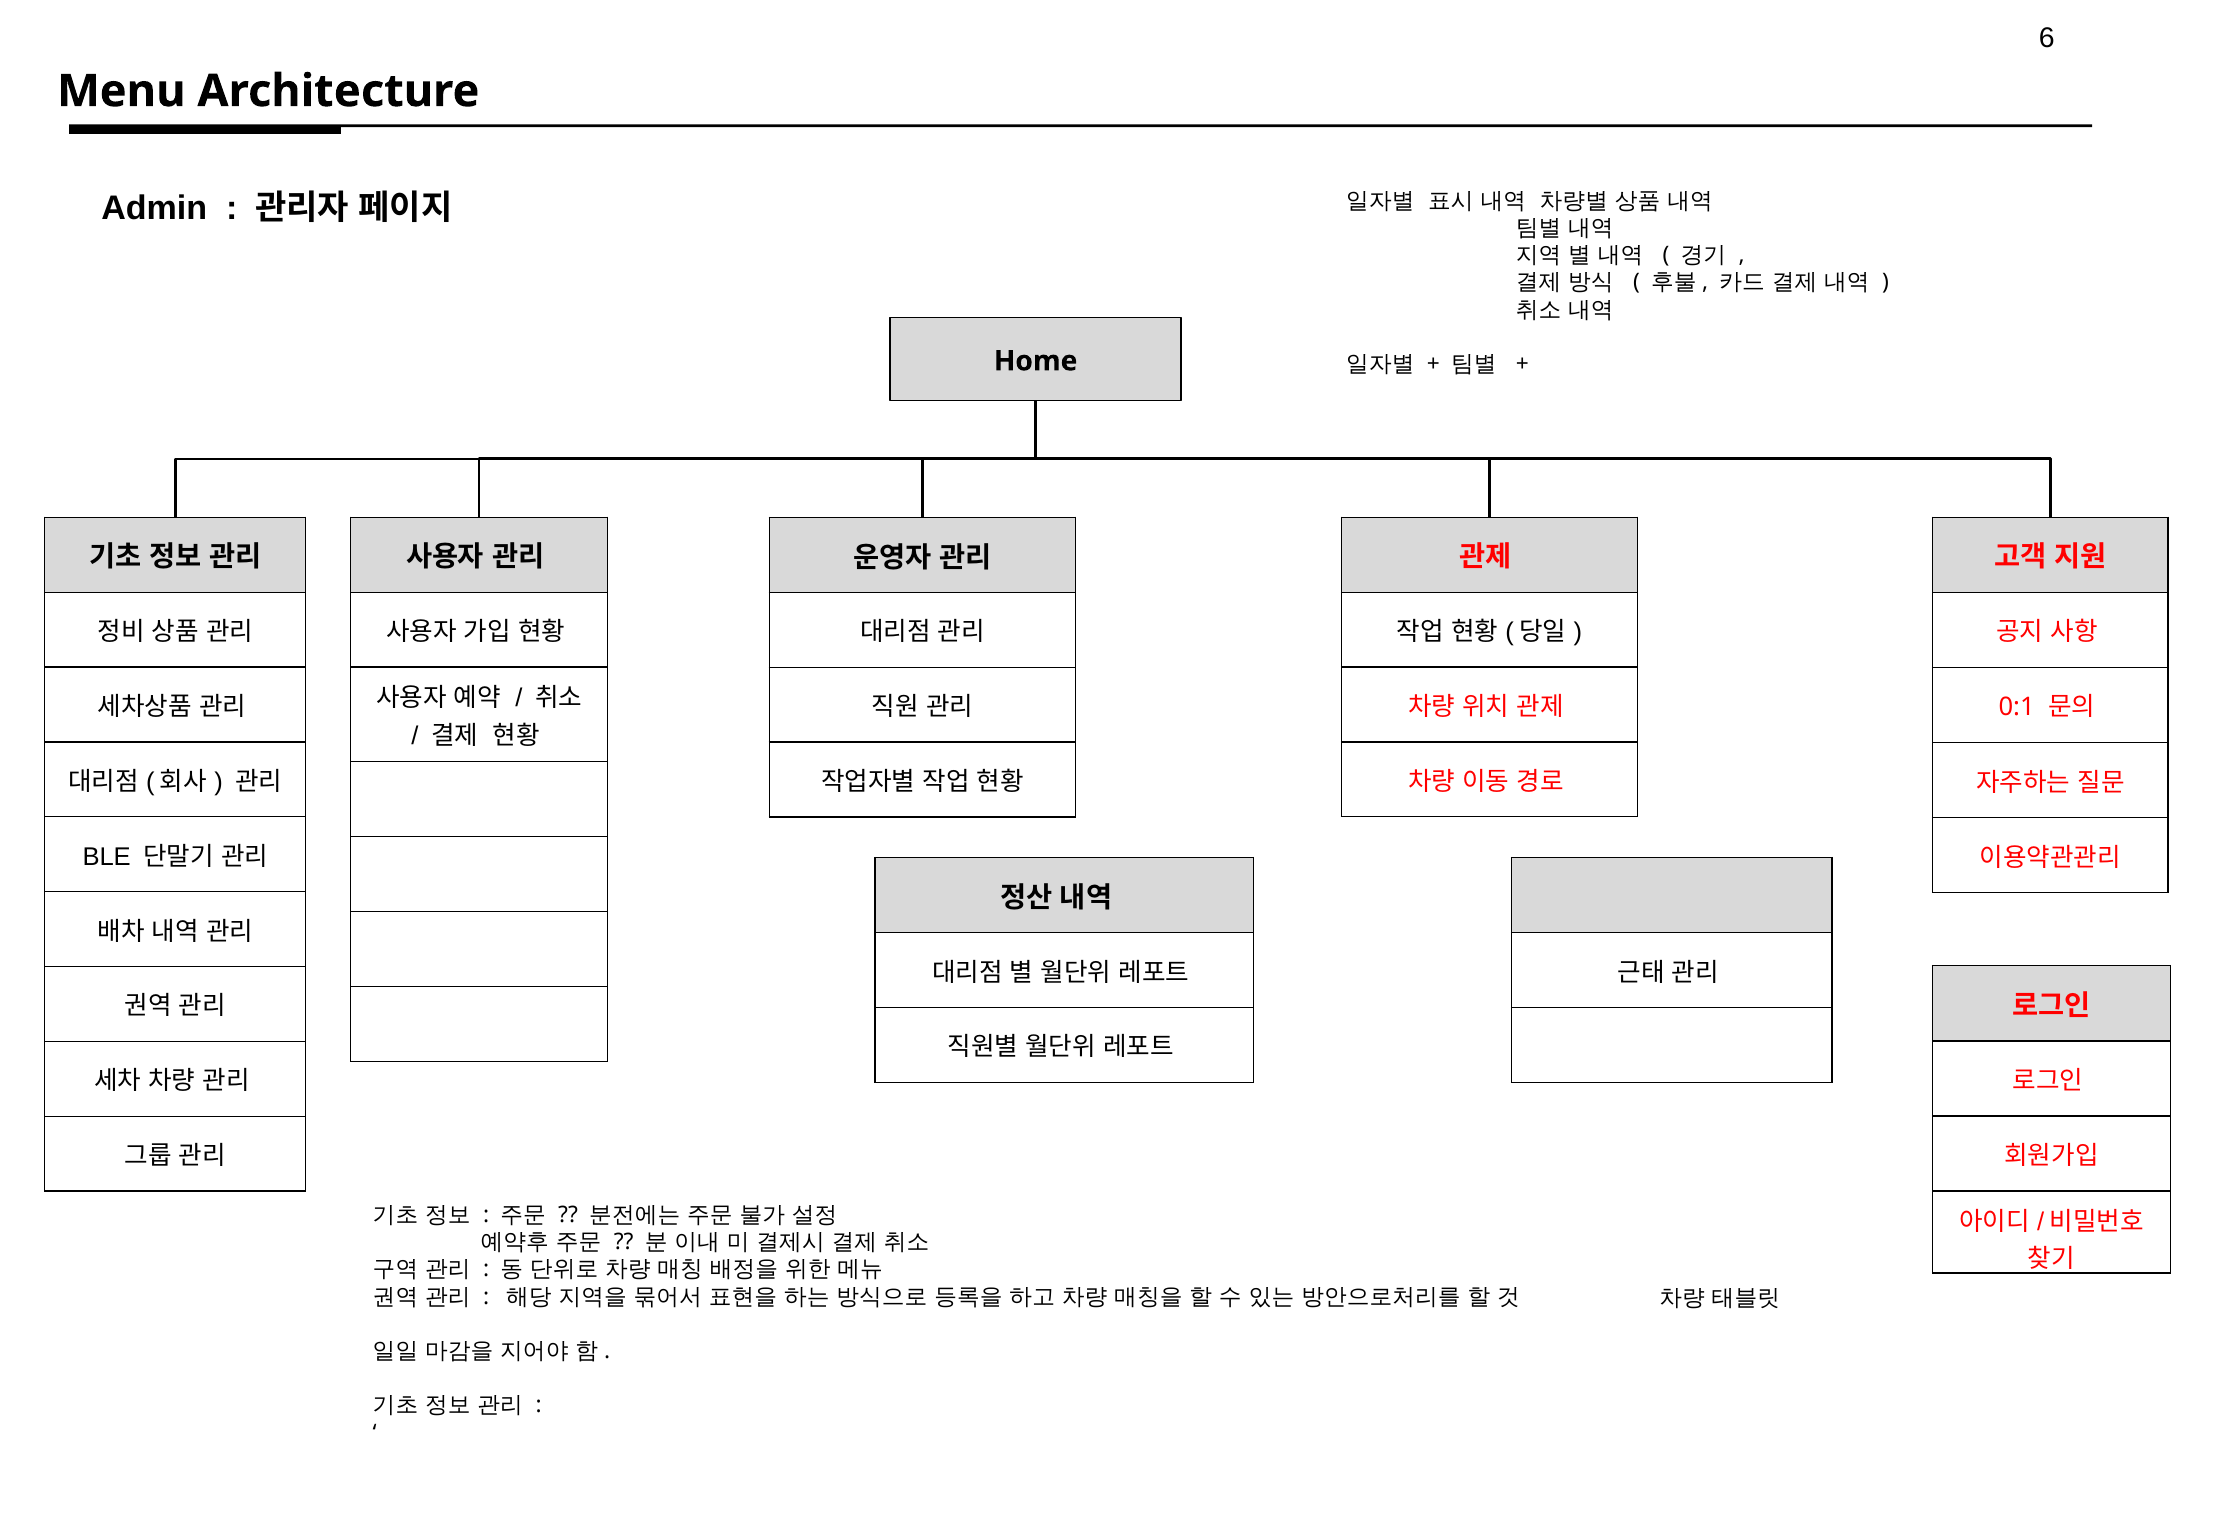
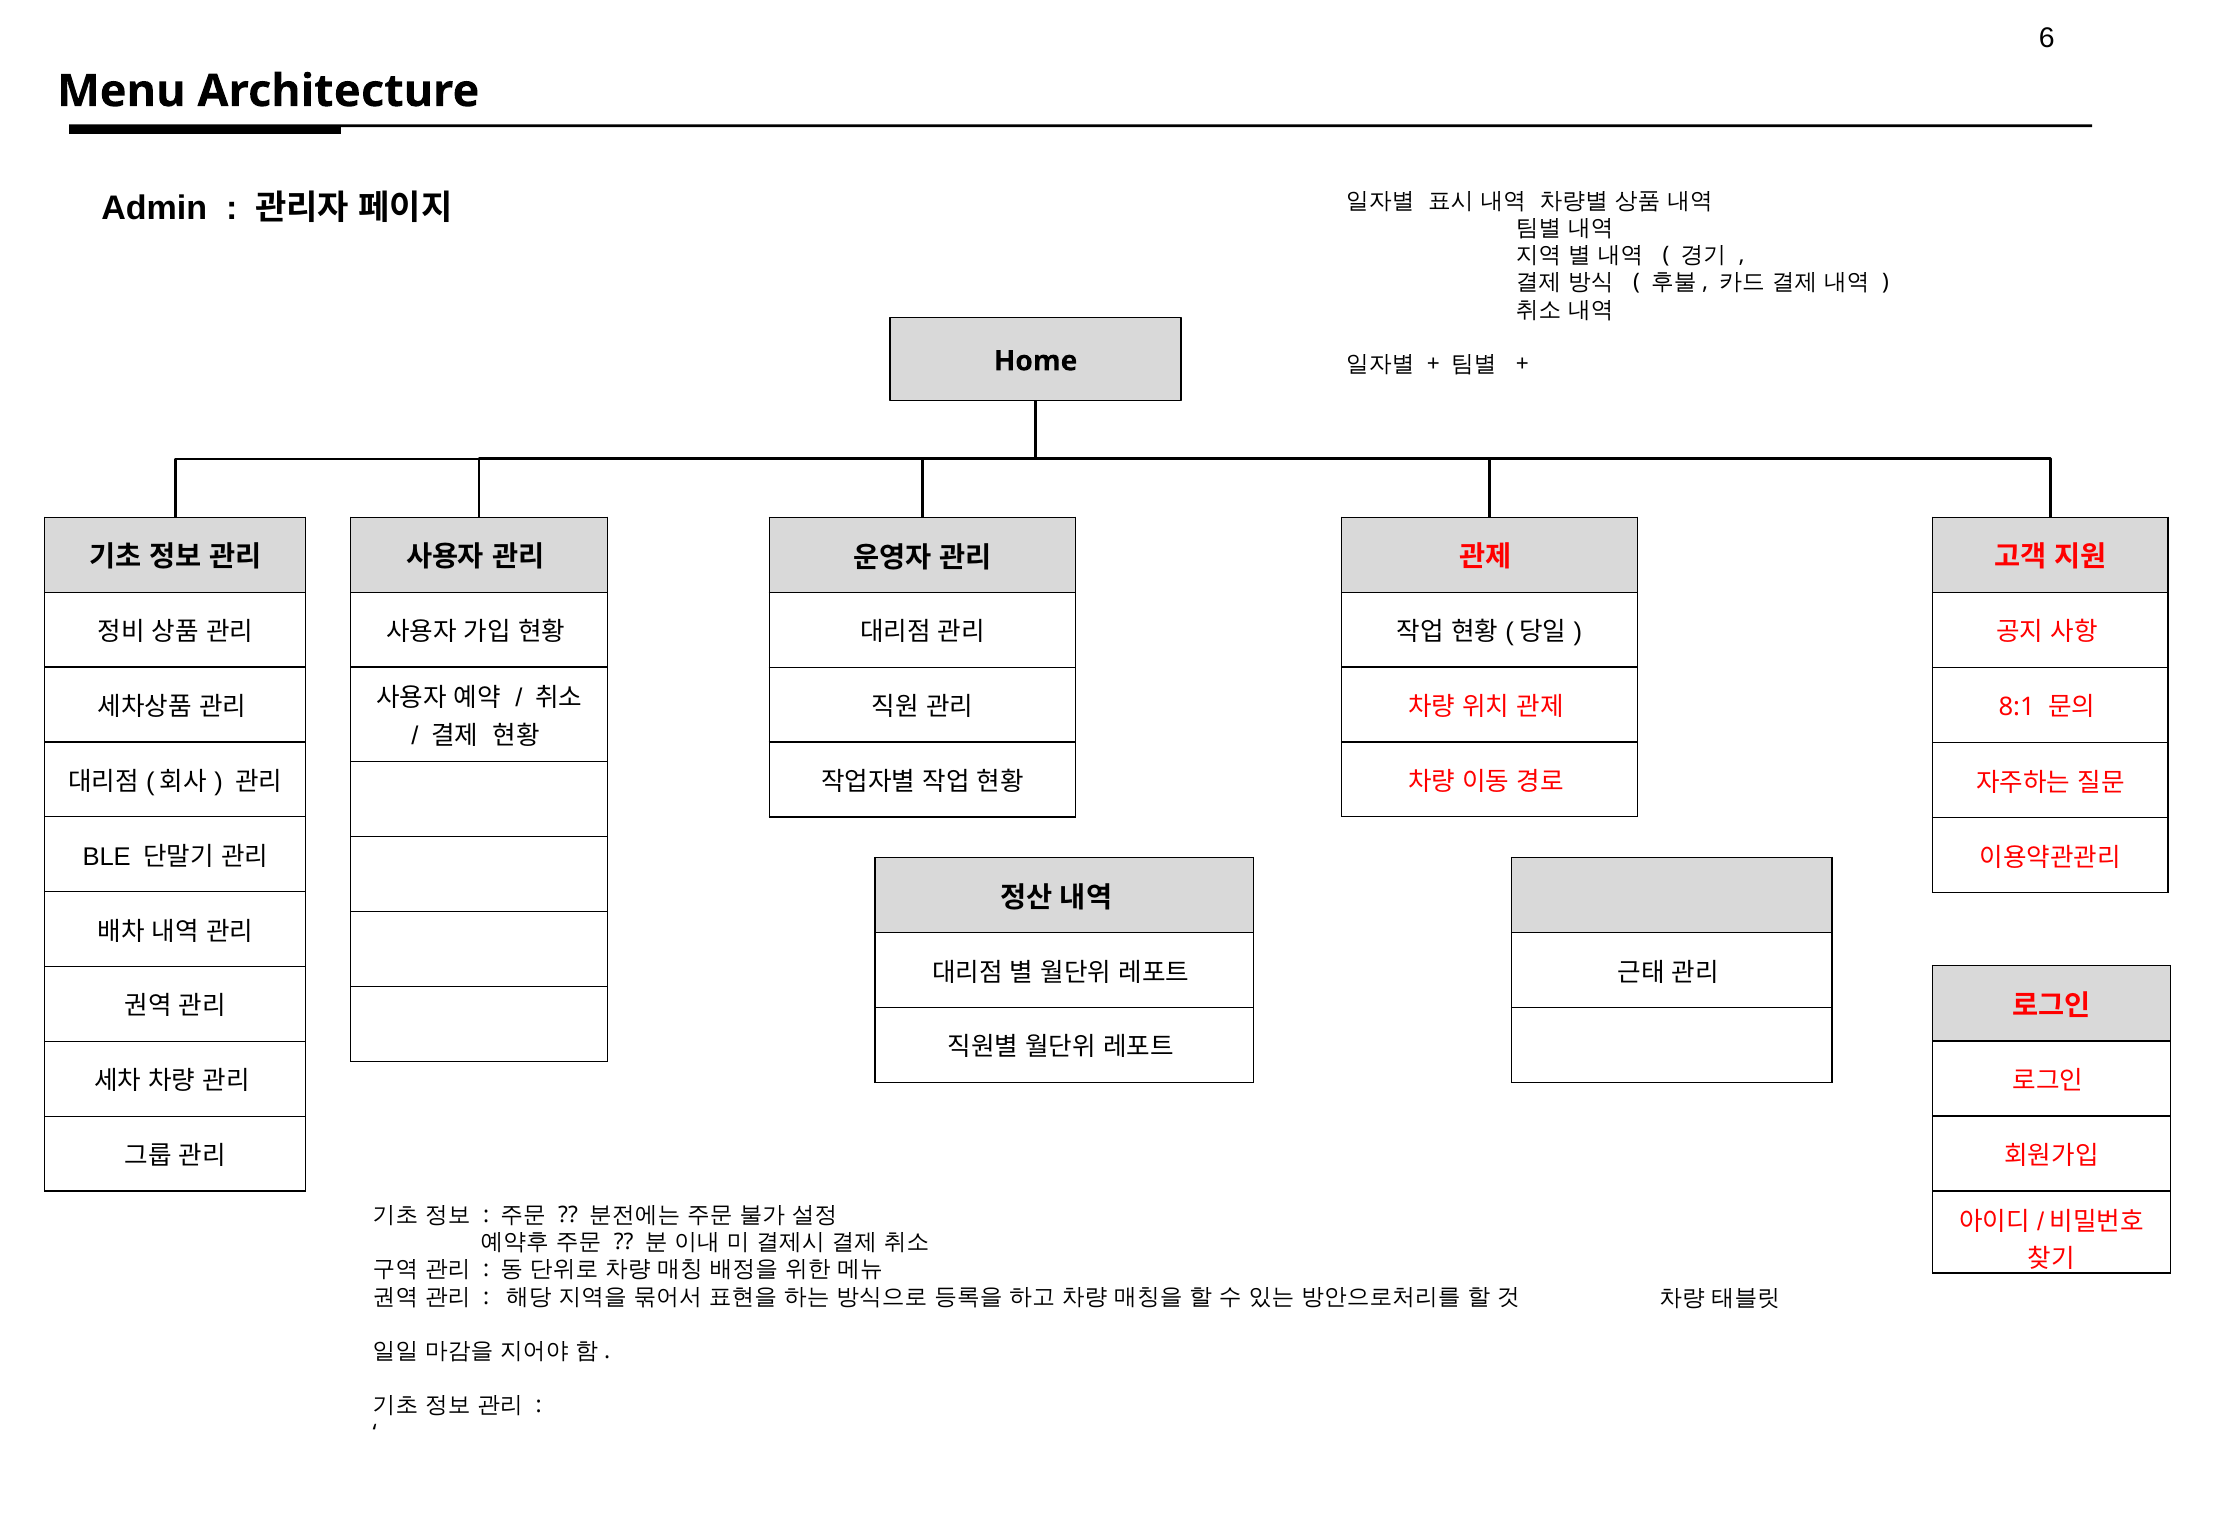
0:1: 0:1 -> 8:1 (2017, 708)
